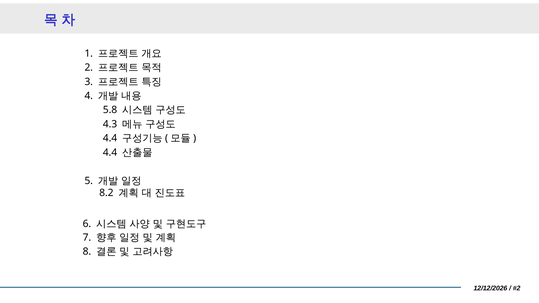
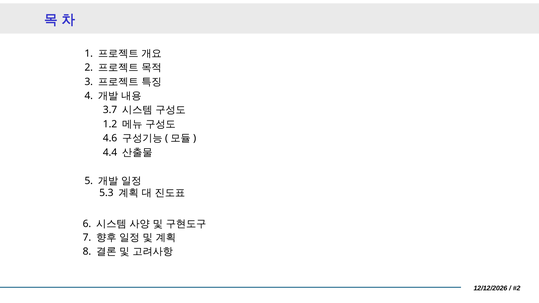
5.8: 5.8 -> 3.7 (110, 110)
4.3: 4.3 -> 1.2 (110, 124)
4.4: 4.4 -> 4.6 (110, 138)
8.2: 8.2 -> 5.3 (106, 193)
